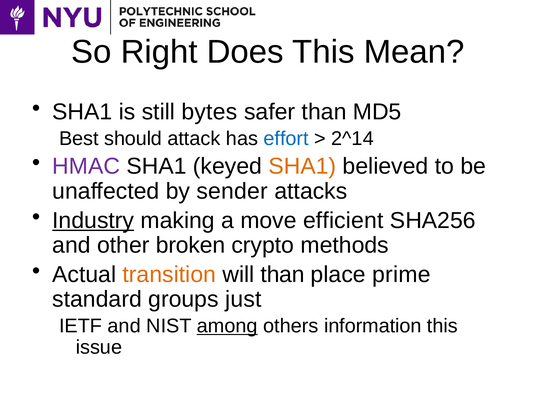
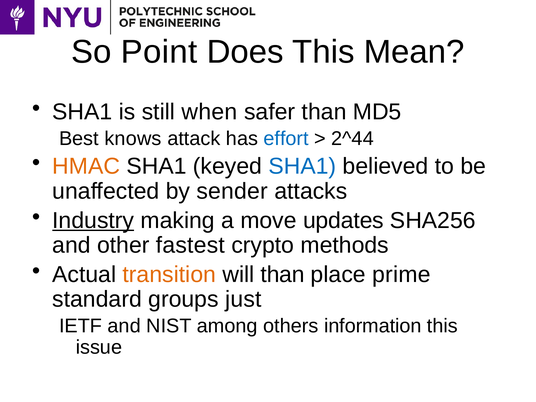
Right: Right -> Point (159, 52)
bytes: bytes -> when (209, 112)
should: should -> knows (133, 138)
2^14: 2^14 -> 2^44 (352, 138)
HMAC colour: purple -> orange (86, 166)
SHA1 colour: orange -> blue (302, 166)
efficient: efficient -> updates (343, 220)
broken: broken -> fastest (190, 245)
among underline: present -> none (227, 326)
